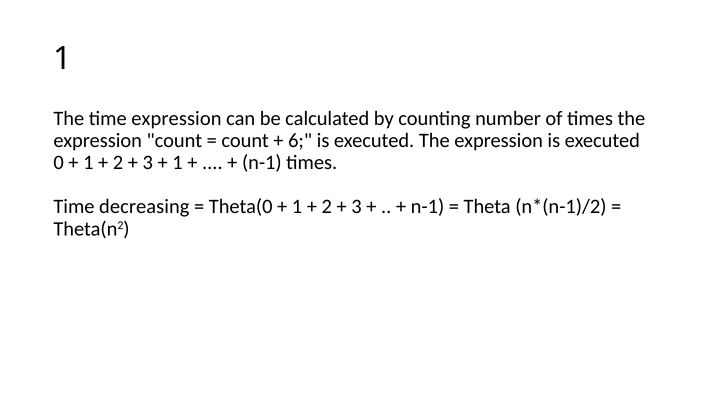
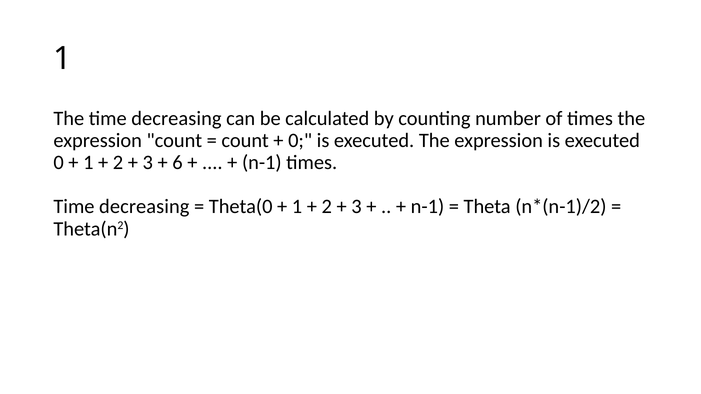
The time expression: expression -> decreasing (176, 119)
6: 6 -> 0 (300, 141)
1: 1 -> 6 (177, 163)
